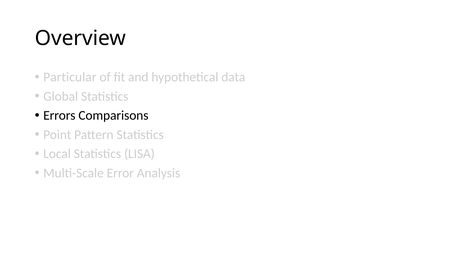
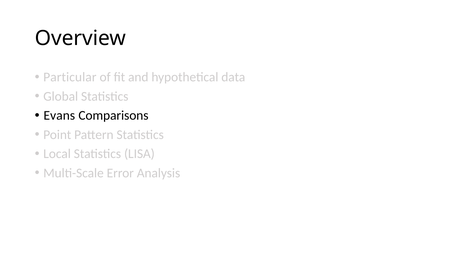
Errors: Errors -> Evans (59, 115)
